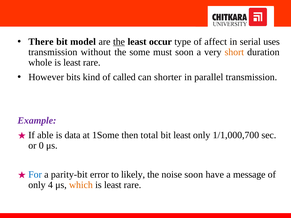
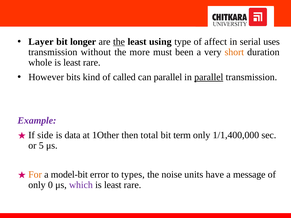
There: There -> Layer (41, 42)
model: model -> longer (83, 42)
occur: occur -> using (160, 42)
some: some -> more (140, 52)
must soon: soon -> been (184, 52)
can shorter: shorter -> parallel (168, 77)
parallel underline: none -> present (209, 77)
able: able -> side (45, 135)
1Some: 1Some -> 1Other (106, 135)
bit least: least -> term (182, 135)
1/1,000,700: 1/1,000,700 -> 1/1,400,000 (236, 135)
0: 0 -> 5 (41, 146)
For colour: blue -> orange (35, 175)
parity-bit: parity-bit -> model-bit (69, 175)
likely: likely -> types (133, 175)
noise soon: soon -> units (194, 175)
4: 4 -> 0 (50, 185)
which colour: orange -> purple (81, 185)
